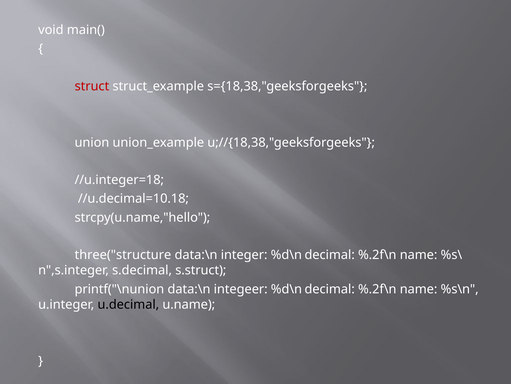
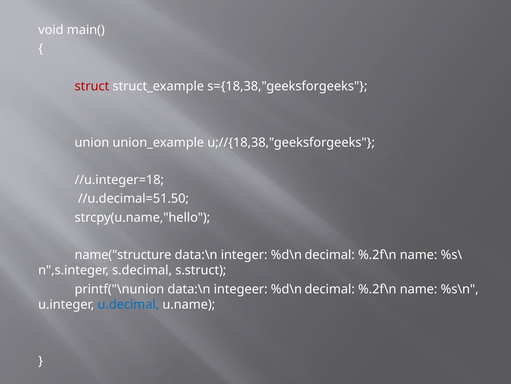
//u.decimal=10.18: //u.decimal=10.18 -> //u.decimal=51.50 (133, 198)
three("structure: three("structure -> name("structure (123, 255)
u.decimal colour: black -> blue (128, 304)
